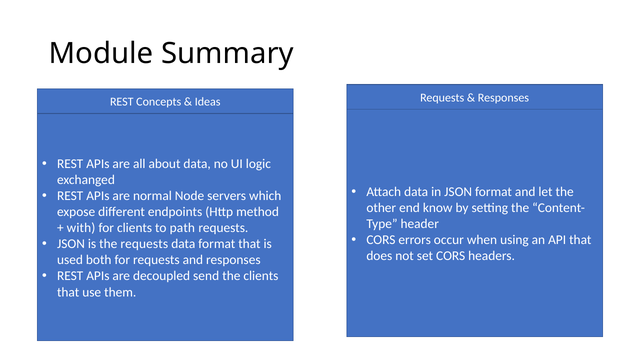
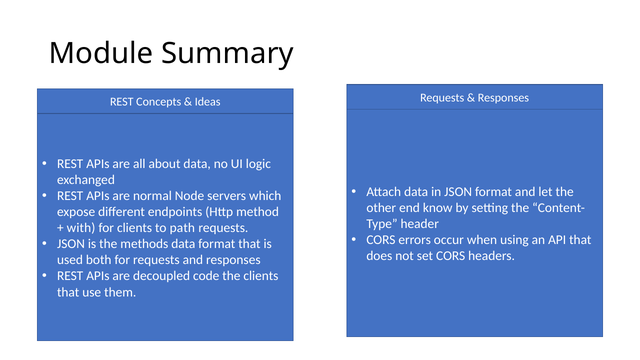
the requests: requests -> methods (144, 244)
send: send -> code (206, 276)
